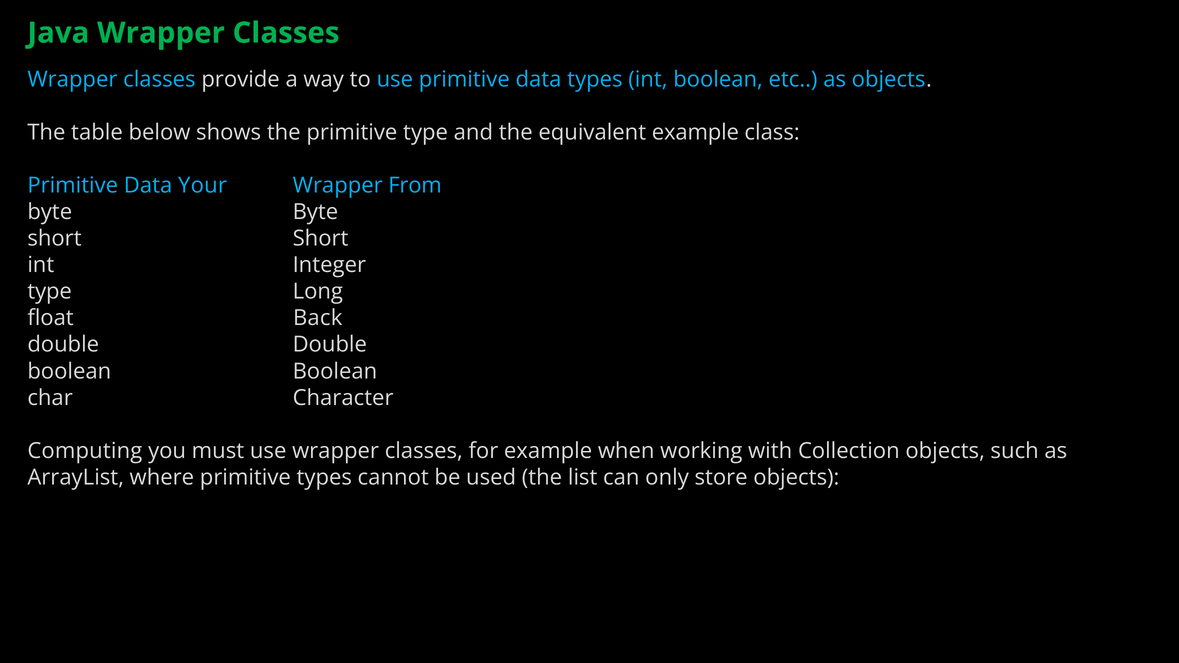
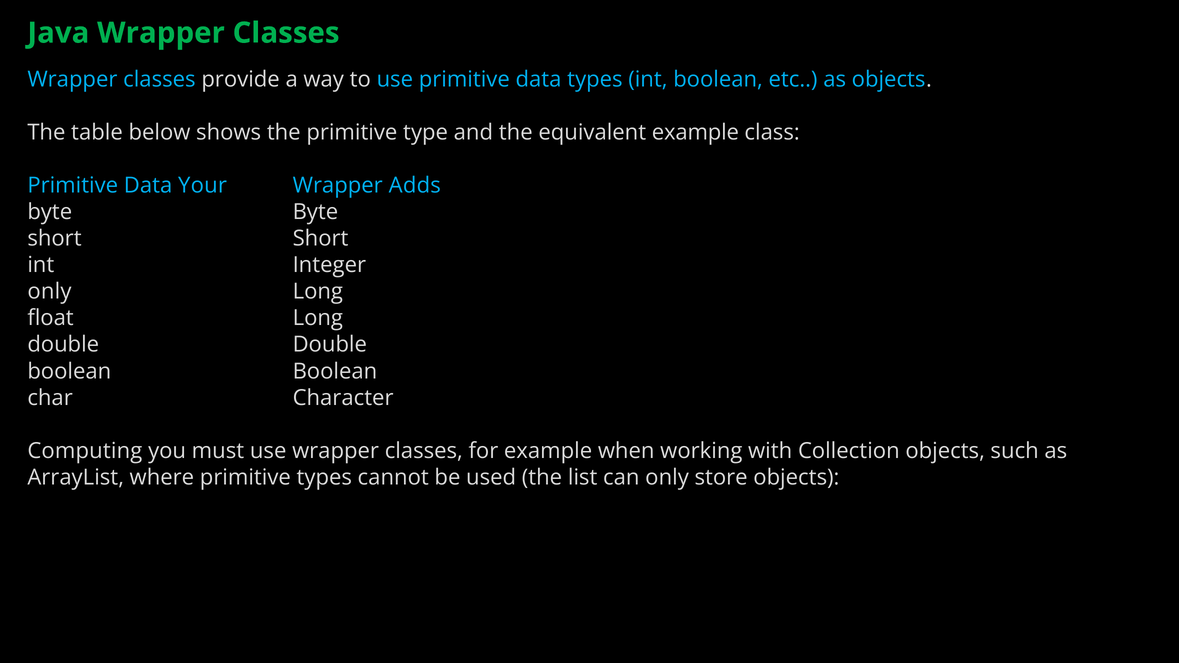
From: From -> Adds (415, 186)
type: type -> only (49, 292)
float Back: Back -> Long (318, 318)
